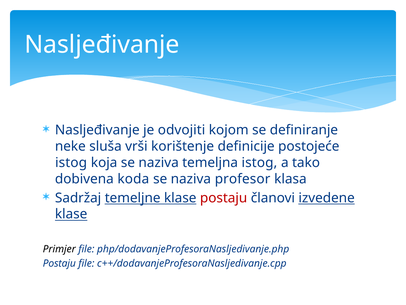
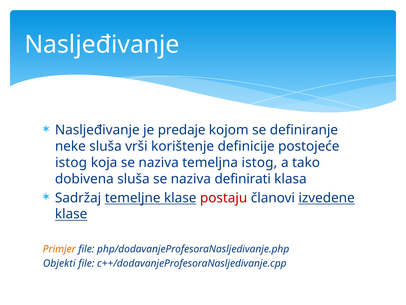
odvojiti: odvojiti -> predaje (182, 130)
dobivena koda: koda -> sluša (133, 179)
profesor: profesor -> definirati (243, 179)
Primjer colour: black -> orange (59, 249)
Postaju: Postaju -> Objekti (59, 263)
